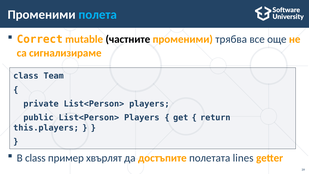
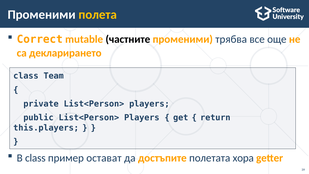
полета colour: light blue -> yellow (98, 15)
сигнализираме: сигнализираме -> декларирането (65, 53)
хвърлят: хвърлят -> остават (104, 158)
lines: lines -> хора (243, 158)
